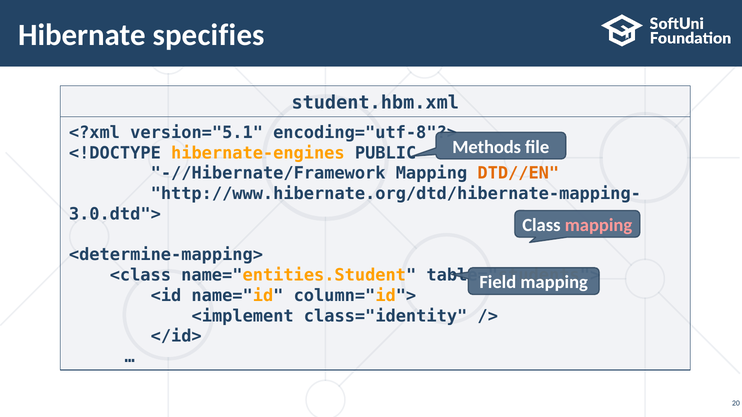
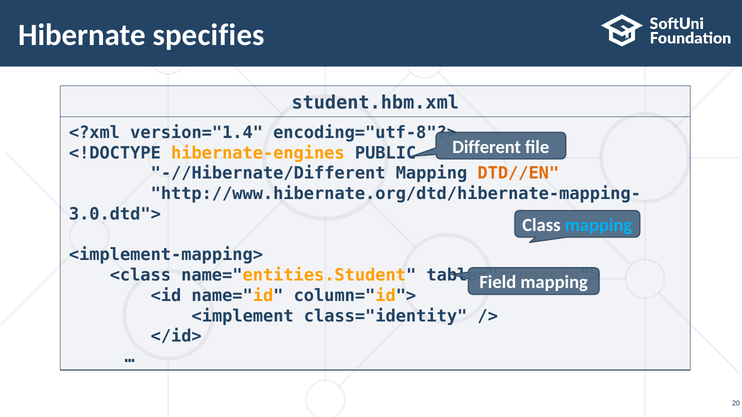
version="5.1: version="5.1 -> version="1.4 (197, 133)
Methods: Methods -> Different (487, 147)
-//Hibernate/Framework: -//Hibernate/Framework -> -//Hibernate/Different (268, 174)
mapping colour: pink -> light blue (598, 225)
<determine-mapping>: <determine-mapping> -> <implement-mapping> (166, 255)
